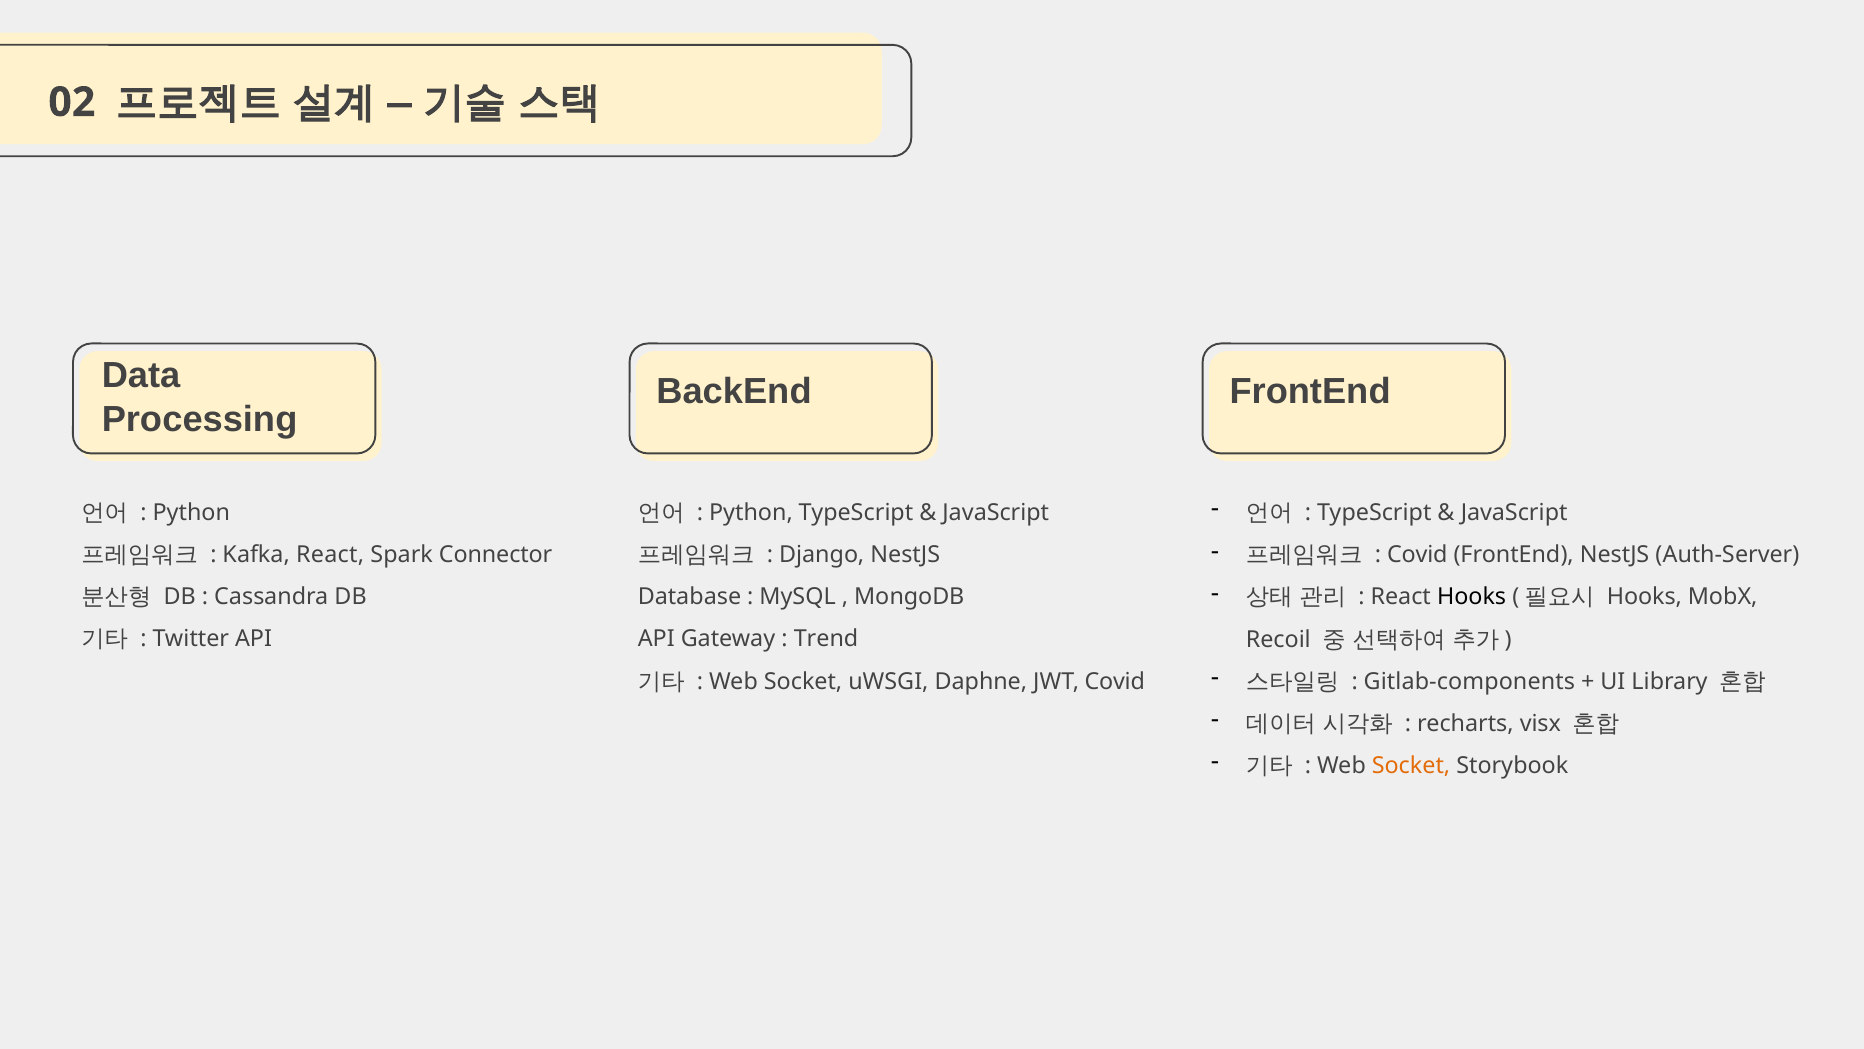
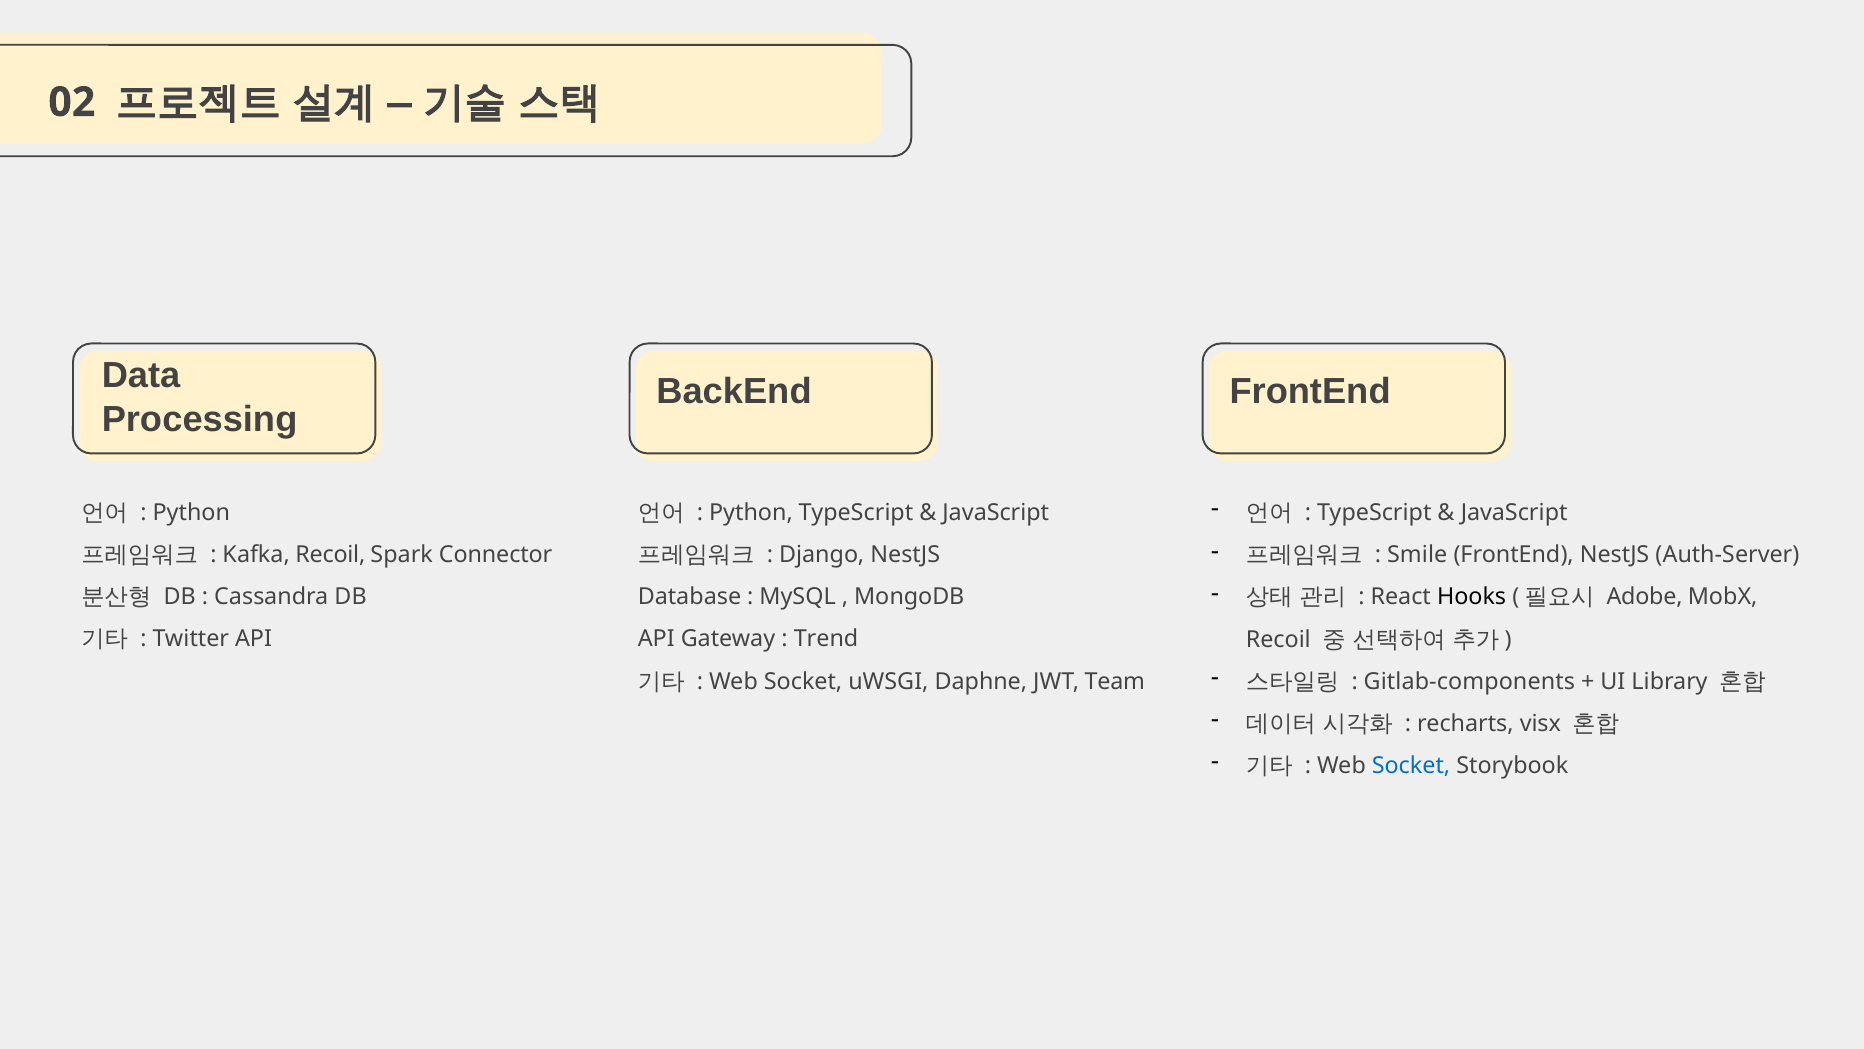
Covid: Covid -> Smile (1417, 555)
Kafka React: React -> Recoil (330, 555)
Hooks: Hooks -> Adobe (1645, 597)
JWT Covid: Covid -> Team (1115, 681)
Socket colour: orange -> blue (1411, 765)
